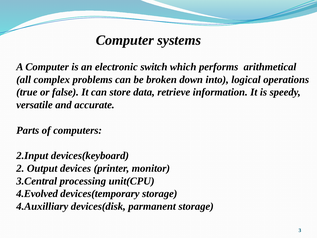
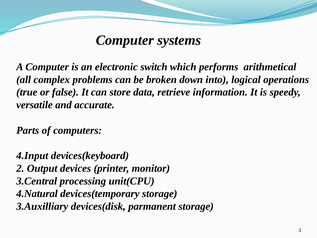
2.Input: 2.Input -> 4.Input (32, 156)
4.Evolved: 4.Evolved -> 4.Natural (37, 194)
4.Auxilliary: 4.Auxilliary -> 3.Auxilliary (42, 206)
